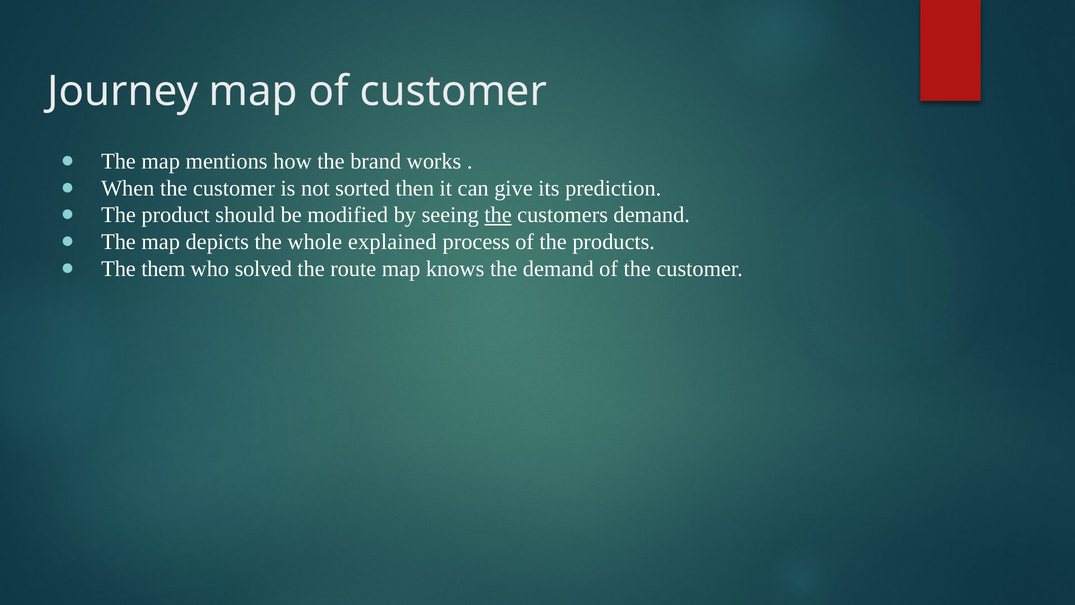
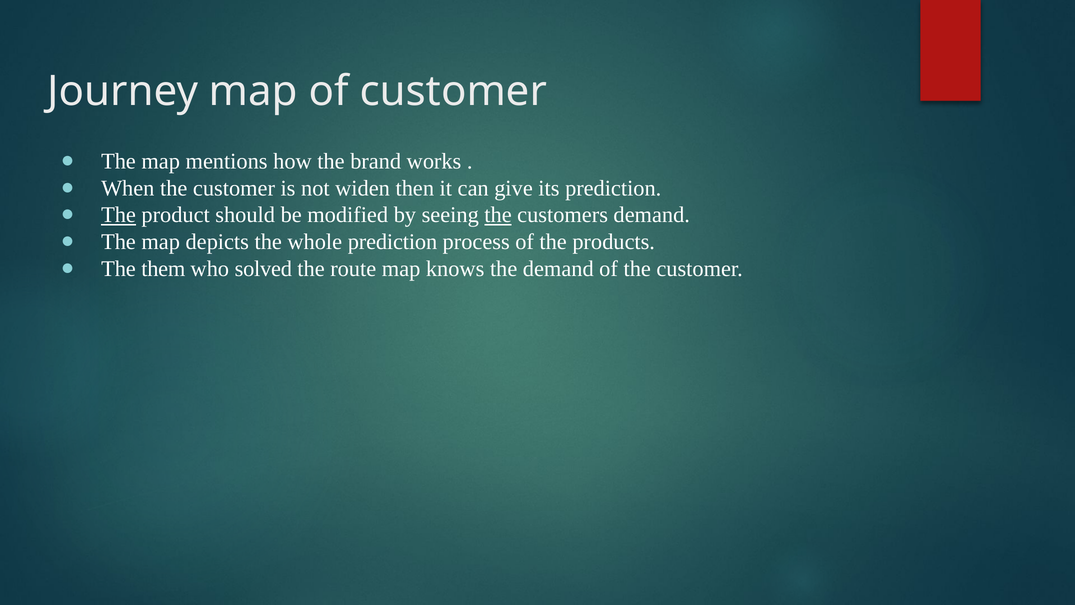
sorted: sorted -> widen (363, 188)
The underline: none -> present (118, 215)
whole explained: explained -> prediction (392, 242)
